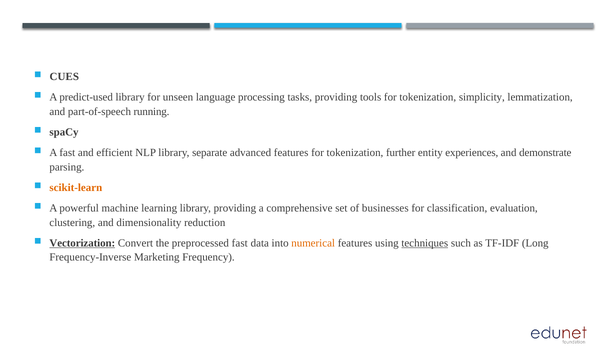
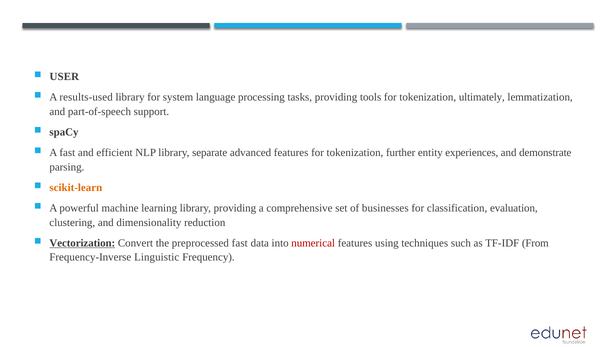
CUES: CUES -> USER (64, 77)
predict-used: predict-used -> results-used (86, 97)
unseen: unseen -> system (178, 97)
simplicity: simplicity -> ultimately (482, 97)
running: running -> support (151, 112)
numerical colour: orange -> red (313, 243)
techniques underline: present -> none (425, 243)
Long: Long -> From (535, 243)
Marketing: Marketing -> Linguistic (157, 257)
